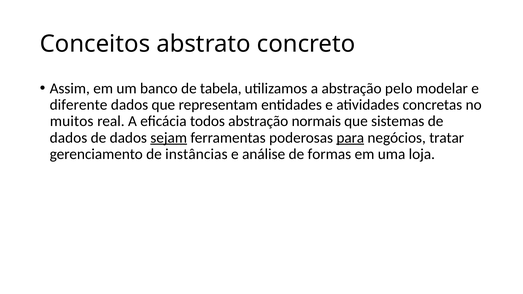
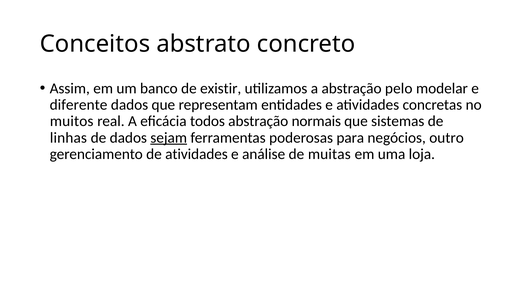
tabela: tabela -> existir (221, 88)
dados: dados -> linhas (68, 138)
para underline: present -> none (350, 138)
tratar: tratar -> outro (447, 138)
de instâncias: instâncias -> atividades (196, 154)
formas: formas -> muitas (329, 154)
